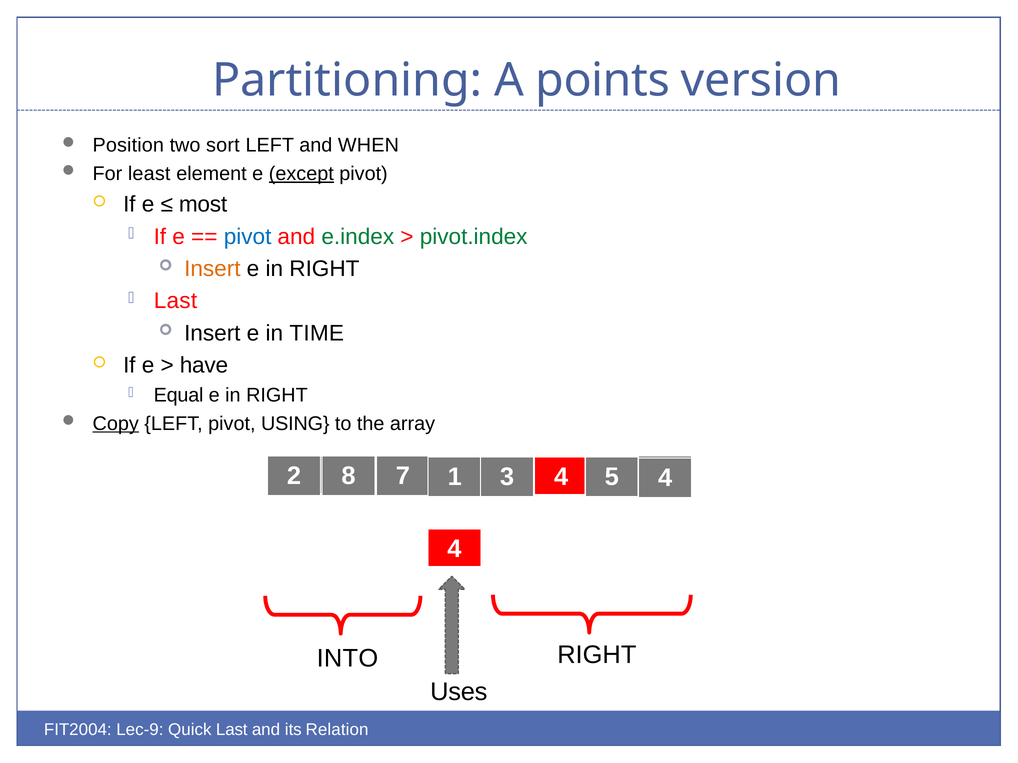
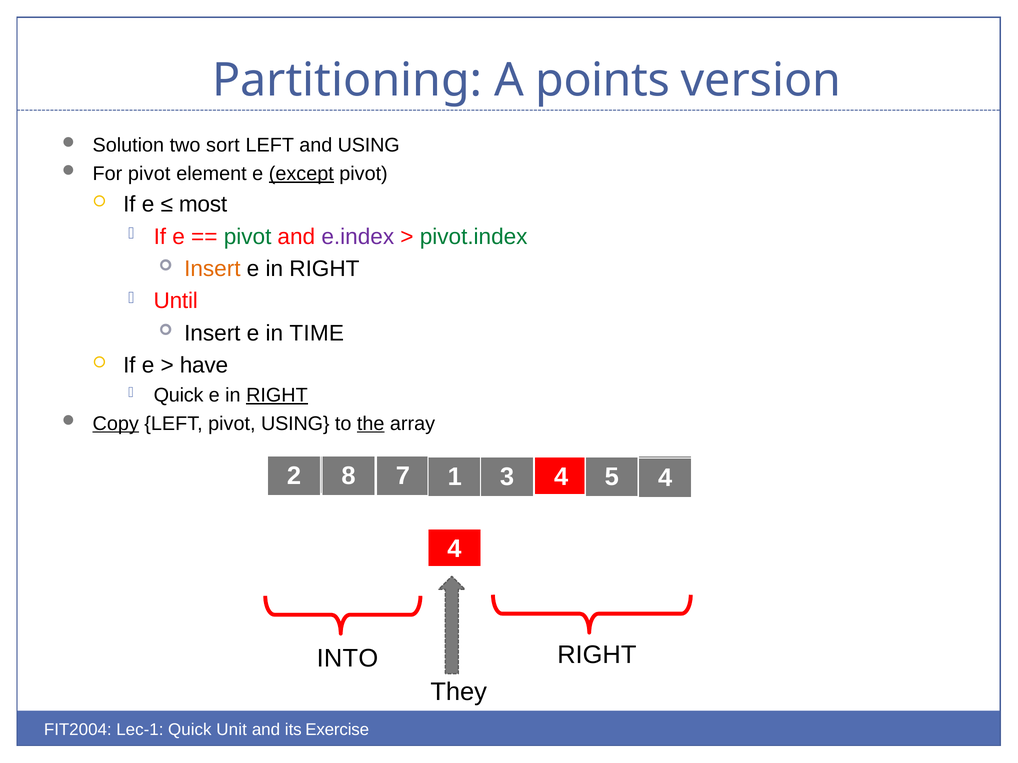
Position: Position -> Solution (128, 146)
and WHEN: WHEN -> USING (369, 146)
For least: least -> pivot (149, 174)
pivot colour: blue -> green (248, 237)
e.index colour: green -> purple (358, 237)
Last: Last -> Until (176, 301)
Equal: Equal -> Quick (179, 395)
RIGHT underline: none -> present (277, 395)
the underline: none -> present (371, 424)
Uses: Uses -> They (459, 692)
Lec-9: Lec-9 -> Lec-1 (140, 730)
Quick Last: Last -> Unit (232, 730)
Relation: Relation -> Exercise (337, 730)
